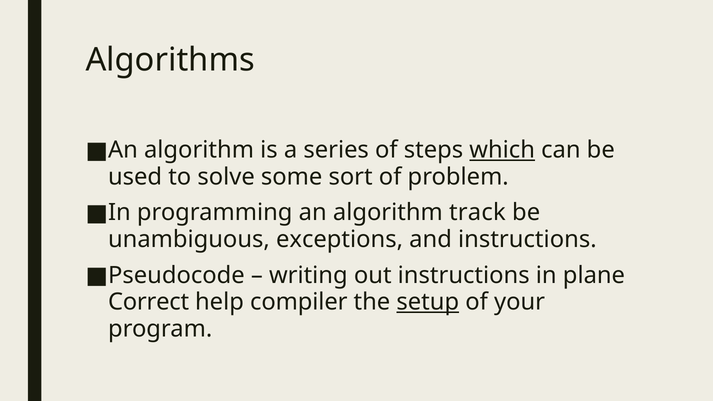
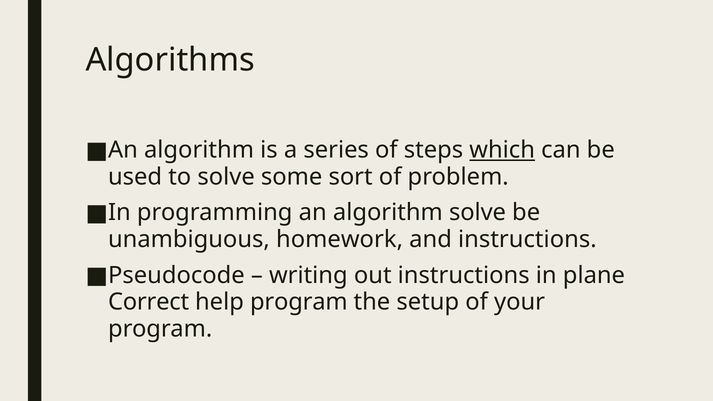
algorithm track: track -> solve (478, 213)
exceptions: exceptions -> homework (340, 239)
help compiler: compiler -> program (299, 302)
setup underline: present -> none (428, 302)
